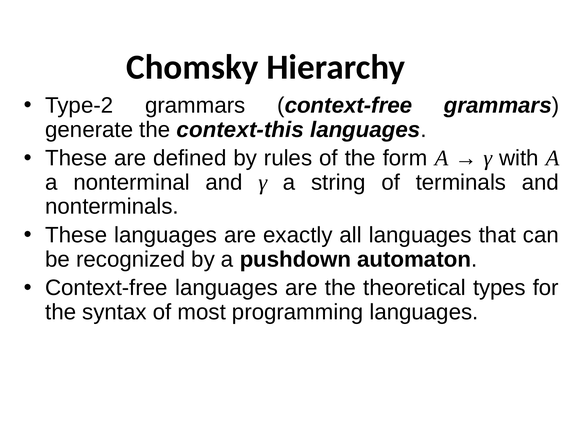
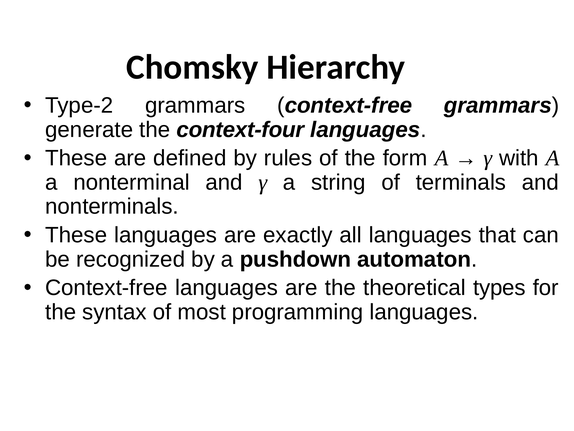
context-this: context-this -> context-four (240, 129)
